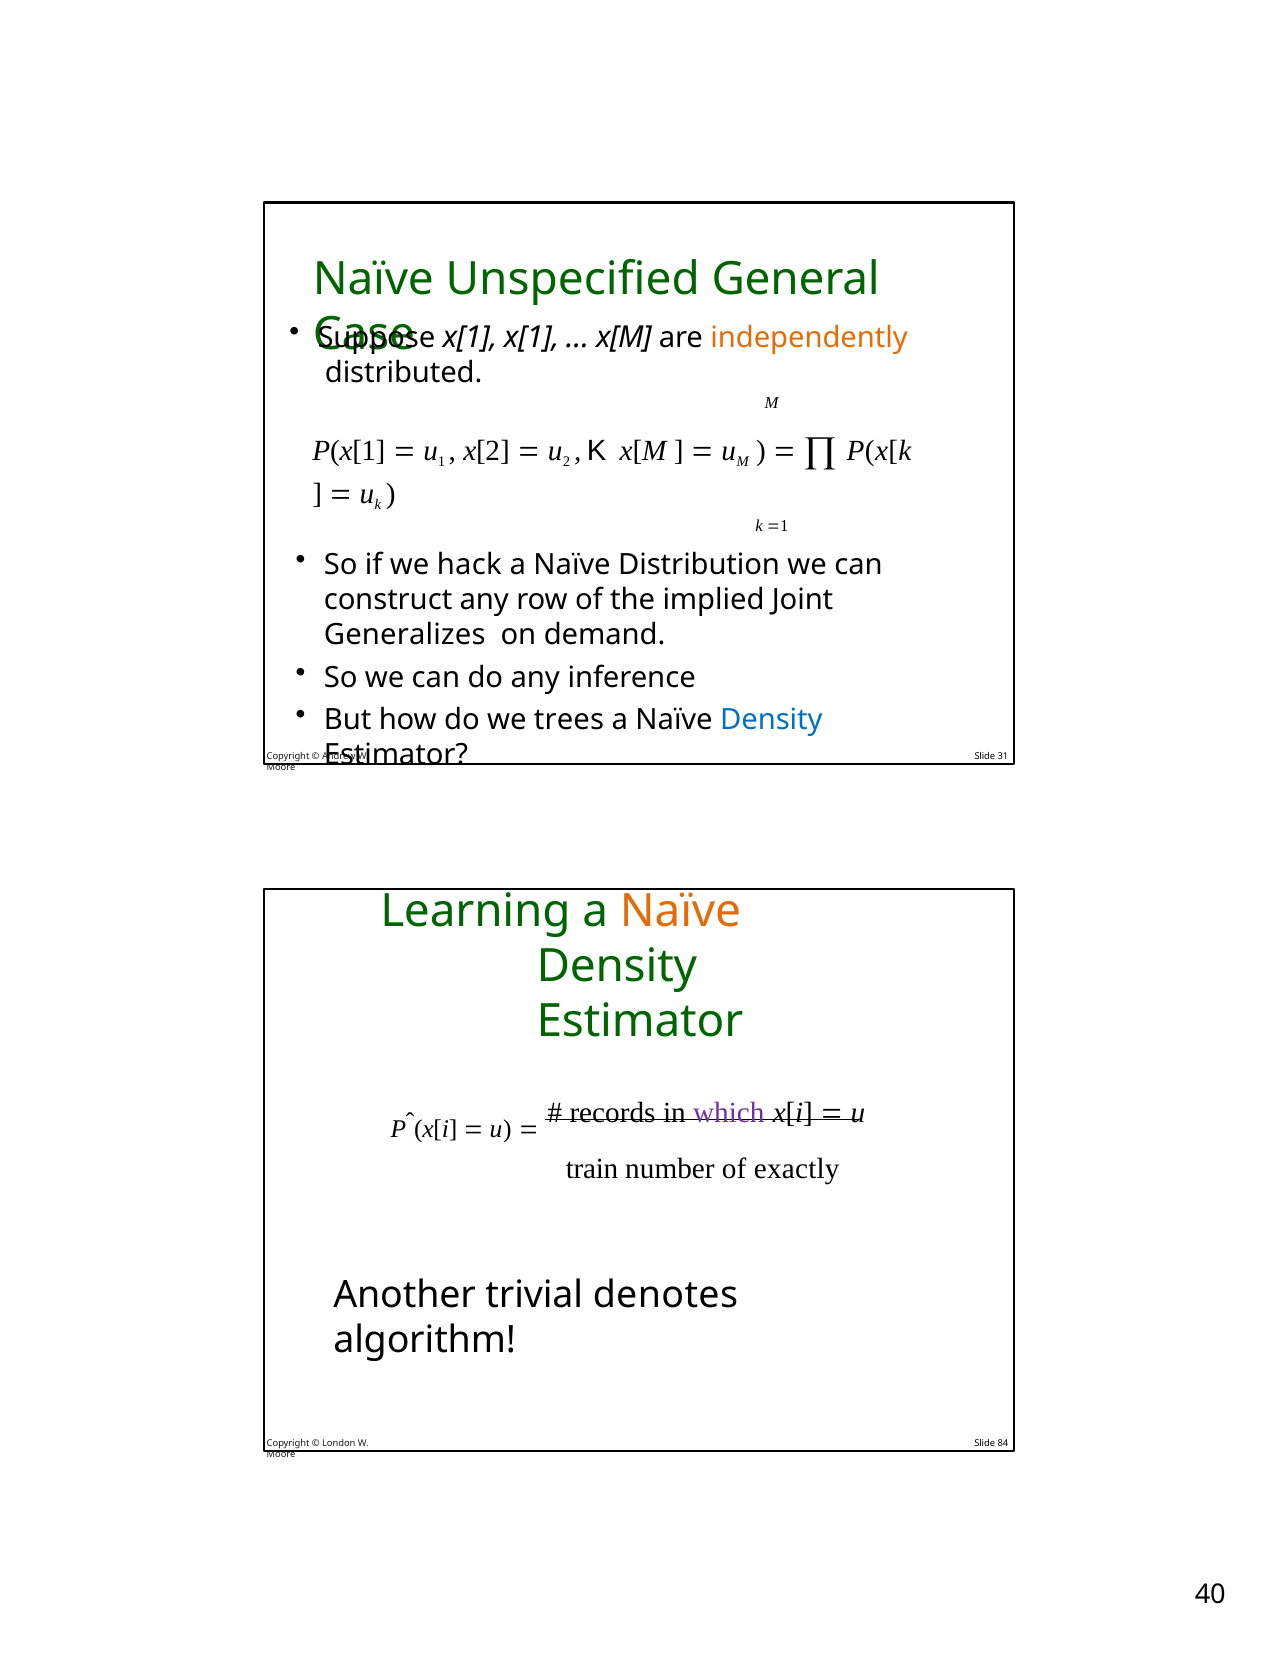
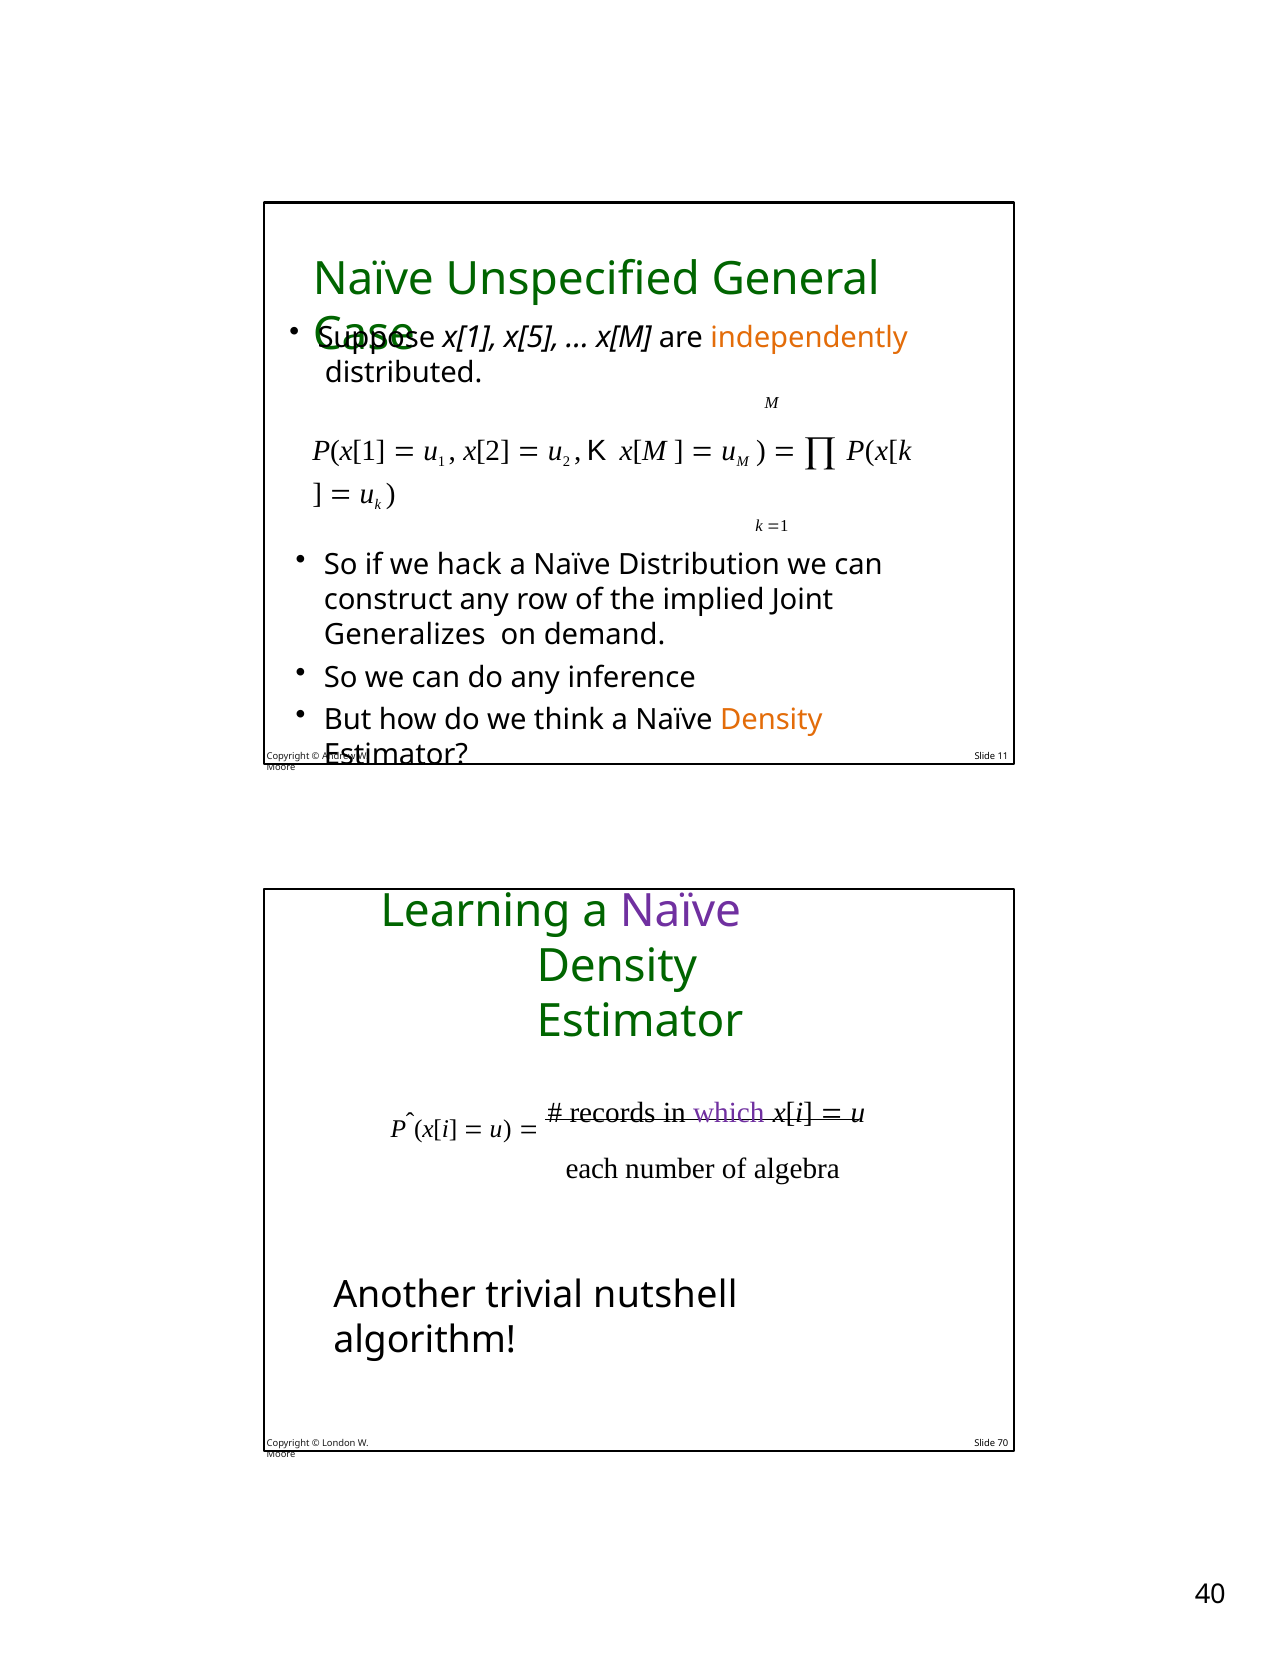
x[1 x[1: x[1 -> x[5 (532, 337)
trees: trees -> think (569, 720)
Density colour: blue -> orange (771, 720)
31: 31 -> 11 (1003, 756)
Naïve colour: orange -> purple (680, 911)
train: train -> each (592, 1169)
exactly: exactly -> algebra (797, 1169)
denotes: denotes -> nutshell (665, 1295)
84: 84 -> 70 (1003, 1443)
